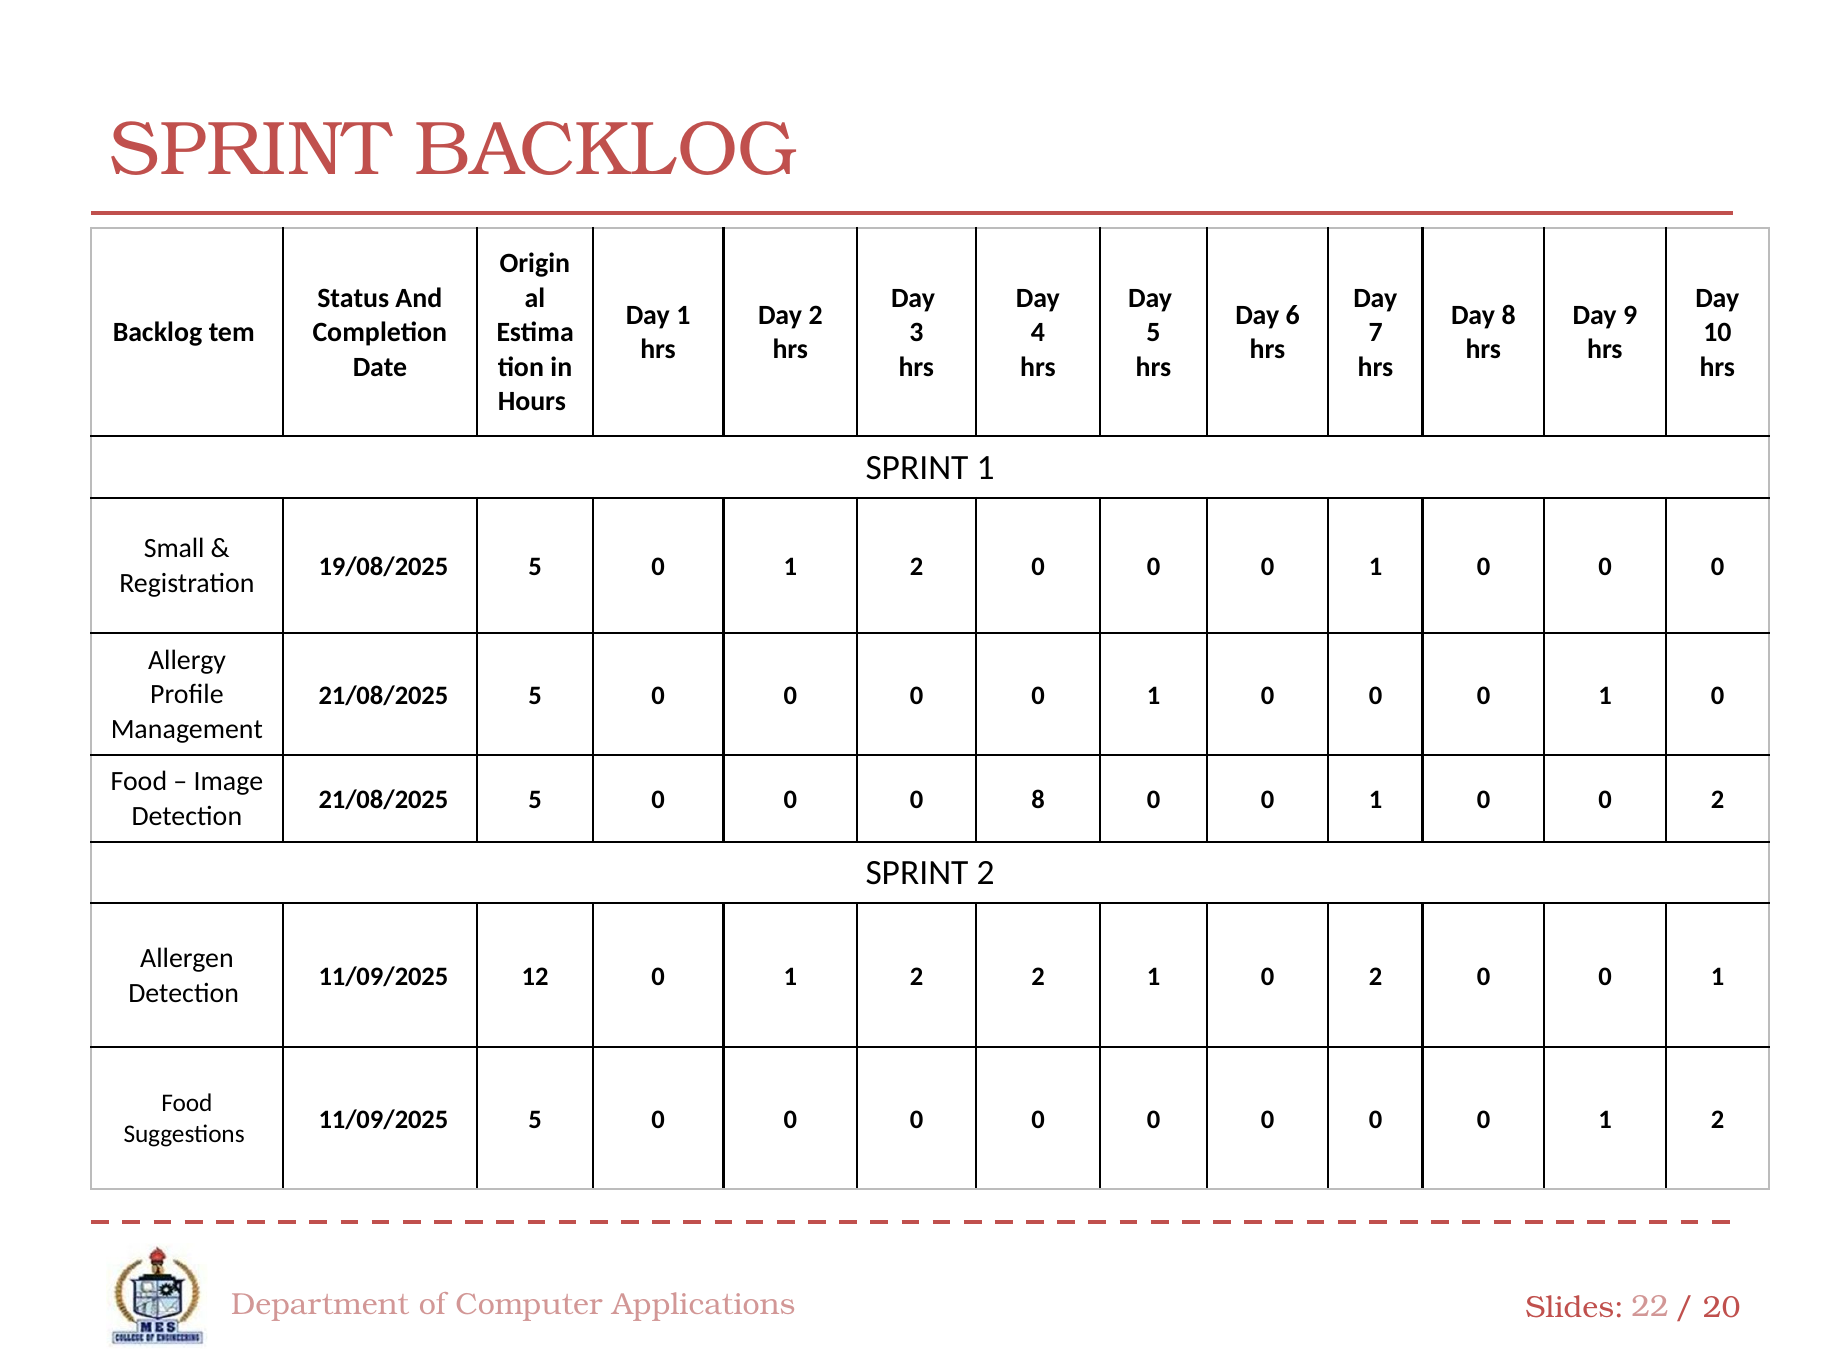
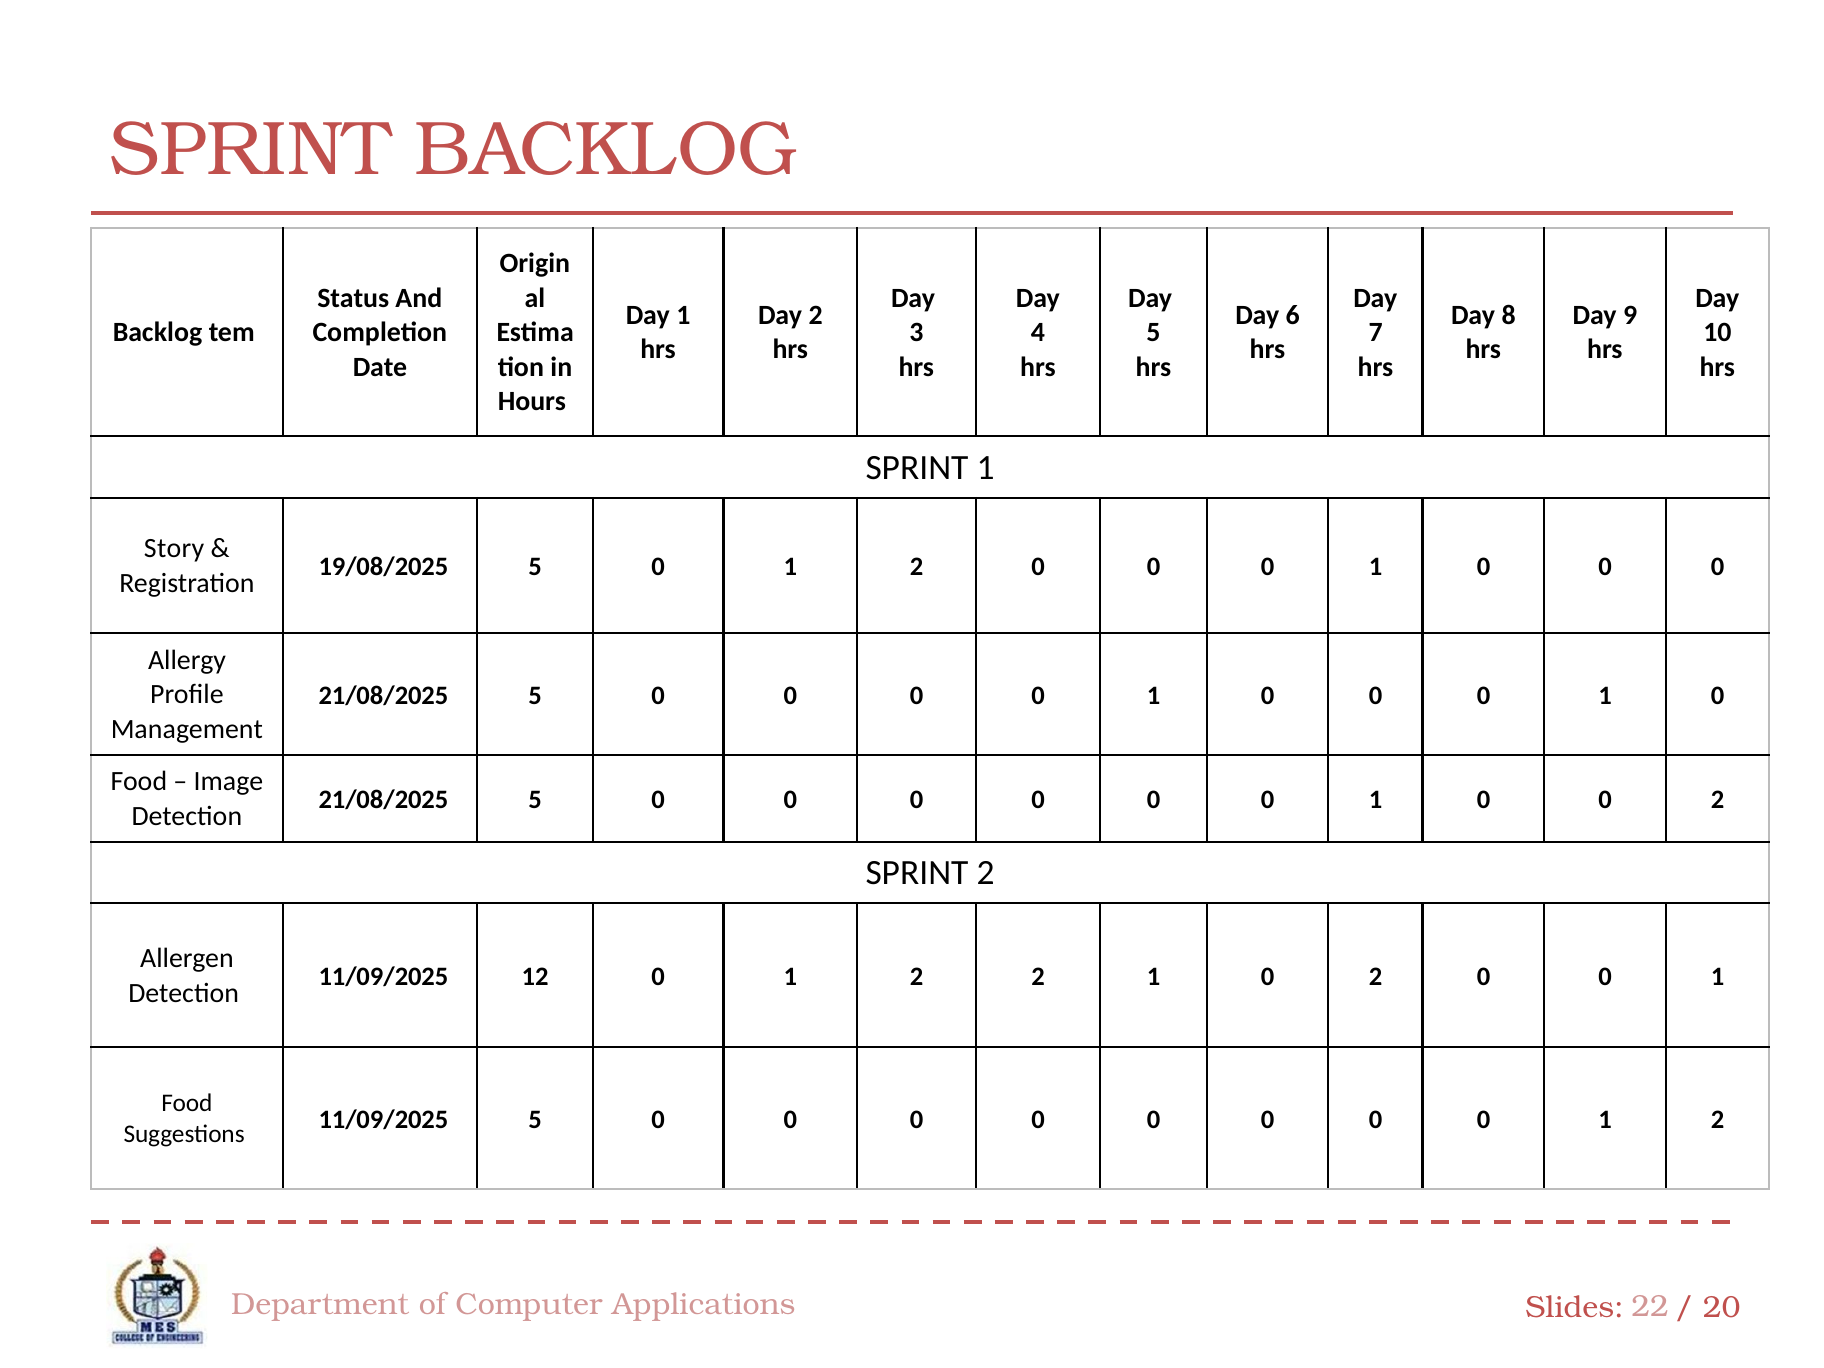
Small: Small -> Story (174, 549)
8: 8 -> 0 (1038, 800)
